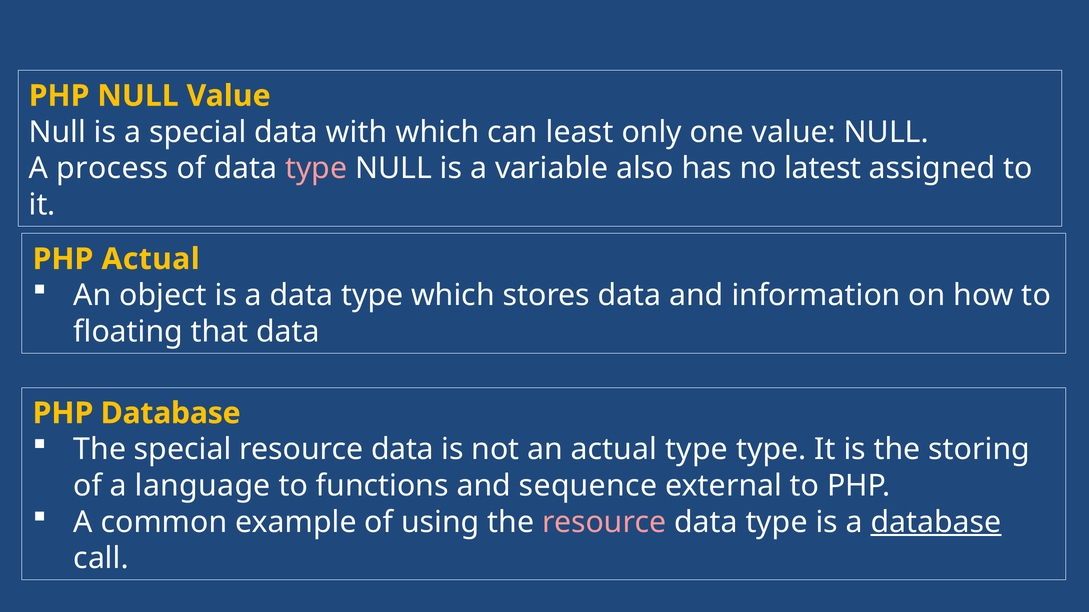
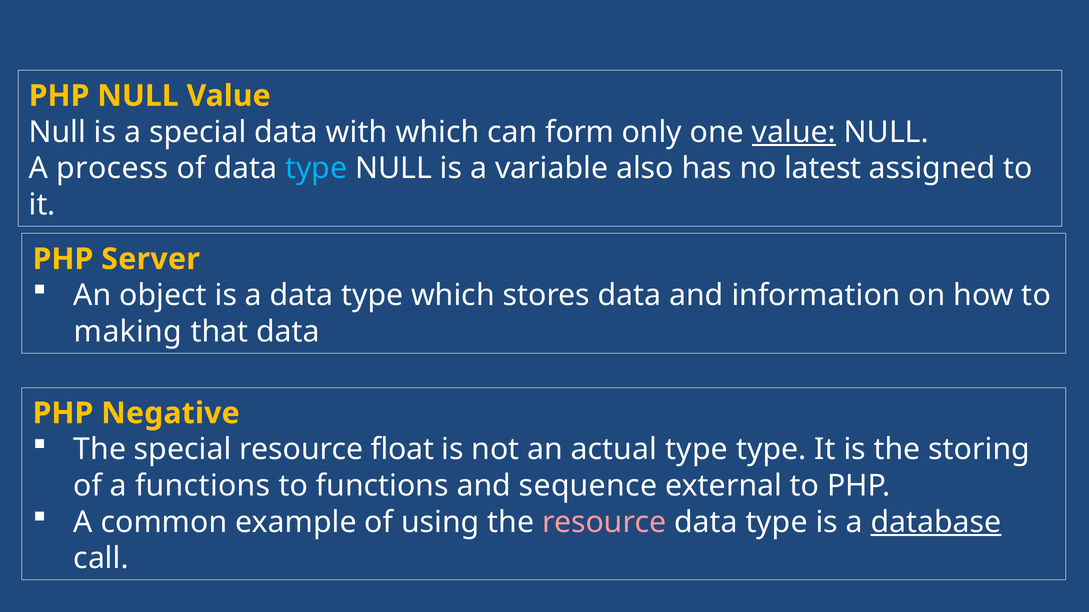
least: least -> form (580, 132)
value underline: none -> present (794, 132)
type colour: pink -> light blue (316, 169)
PHP Actual: Actual -> Server (151, 259)
floating: floating -> making (128, 332)
PHP Database: Database -> Negative (170, 414)
special resource data: data -> float (402, 450)
a language: language -> functions (203, 486)
